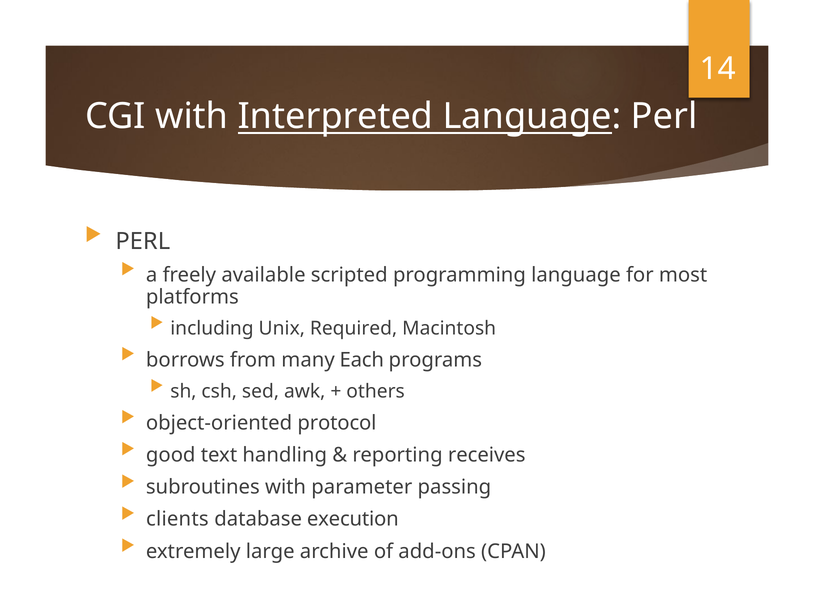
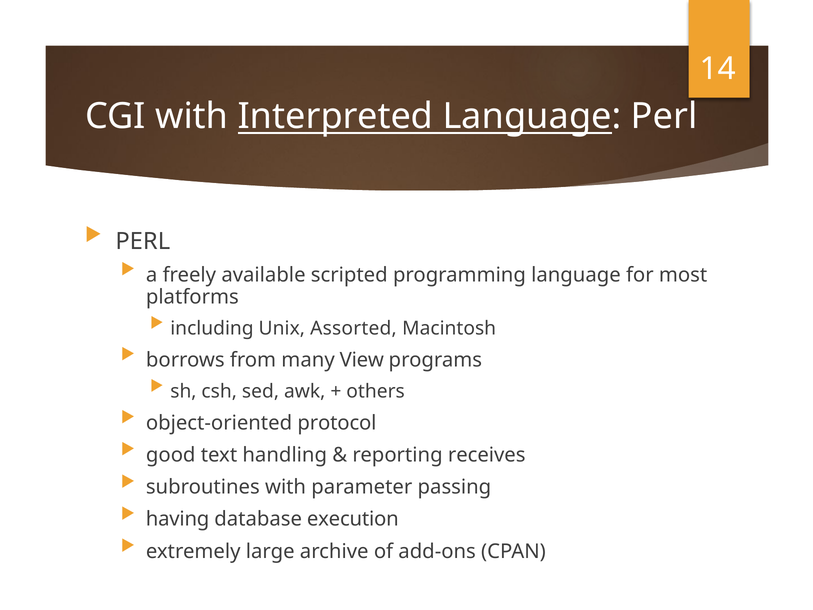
Required: Required -> Assorted (353, 328)
Each: Each -> View (362, 360)
clients: clients -> having (178, 519)
